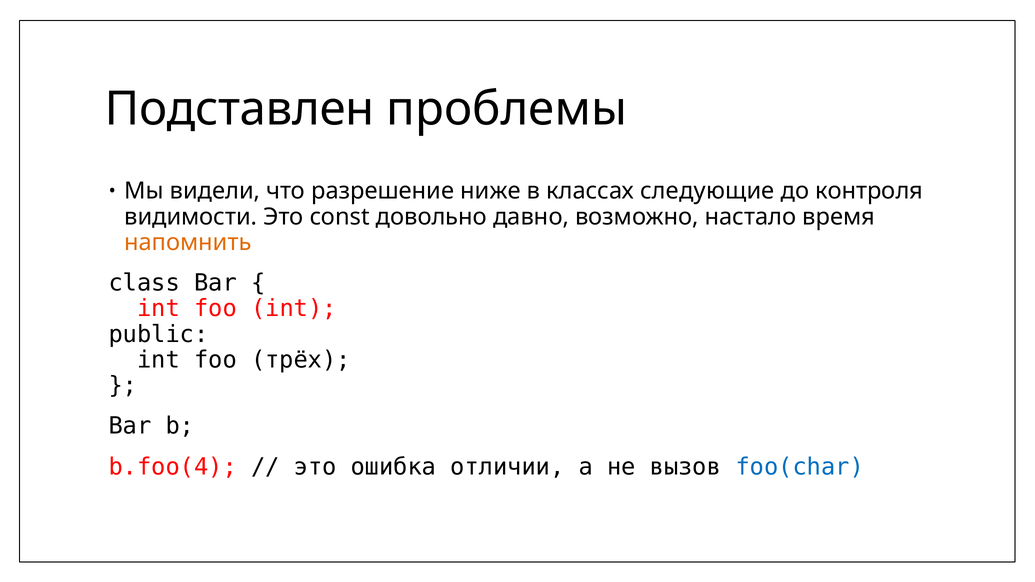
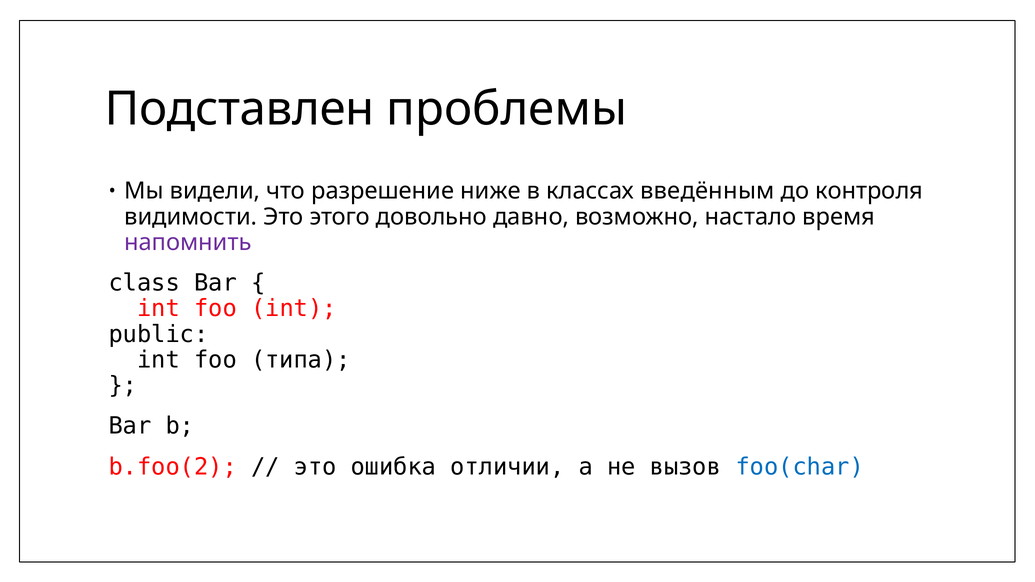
следующие: следующие -> введённым (707, 191)
const: const -> этого (340, 217)
напомнить colour: orange -> purple (188, 242)
трёх: трёх -> типа (301, 360)
b.foo(4: b.foo(4 -> b.foo(2 (173, 467)
